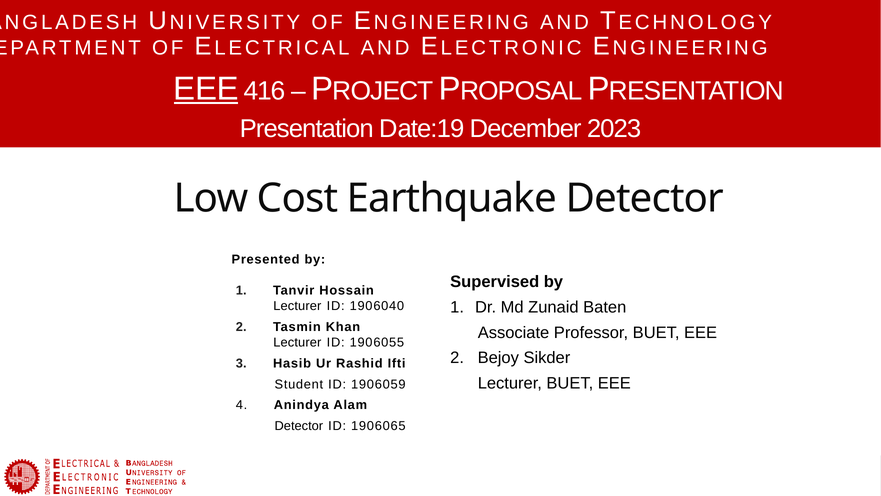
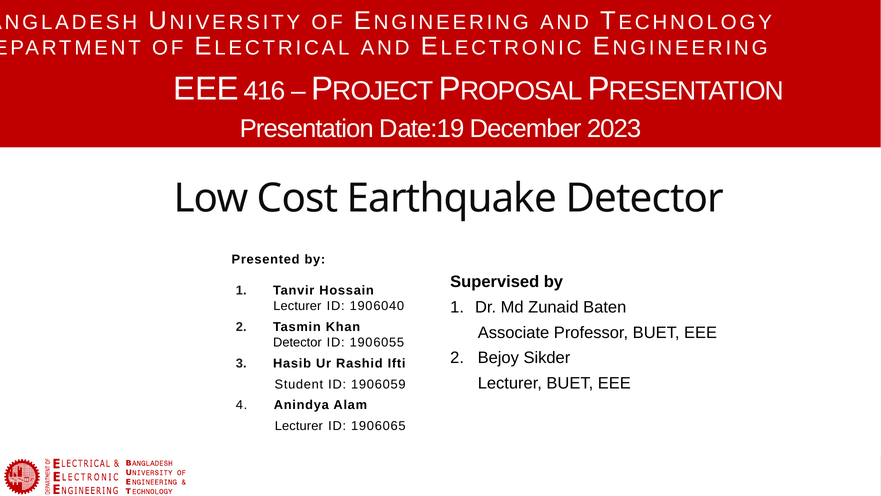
EEE underline: present -> none (206, 89)
Lecturer: Lecturer -> Detector (297, 342)
Detector: Detector -> Lecturer (299, 426)
